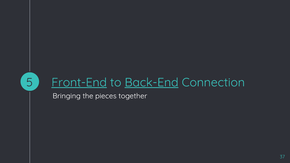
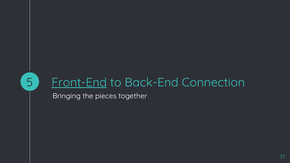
Back-End underline: present -> none (152, 82)
